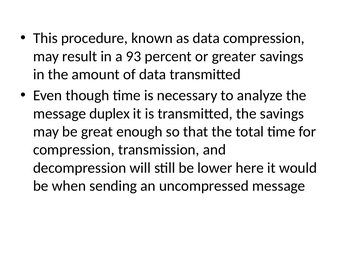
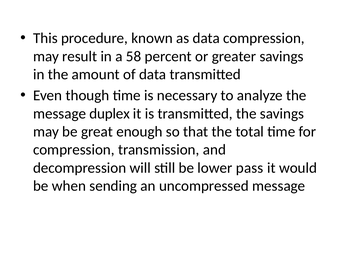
93: 93 -> 58 (134, 56)
here: here -> pass (250, 168)
